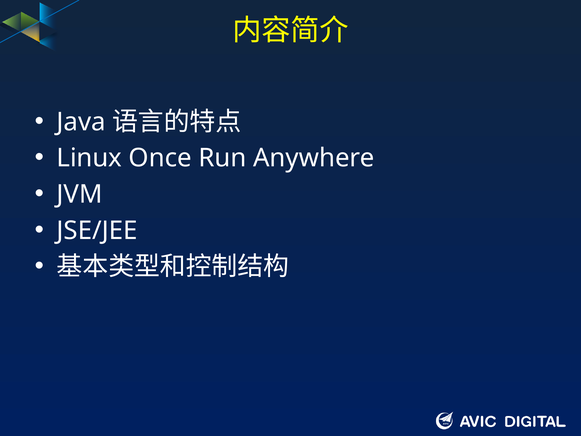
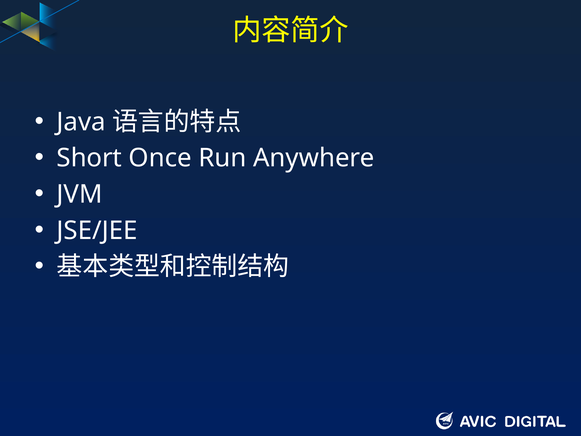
Linux: Linux -> Short (89, 158)
